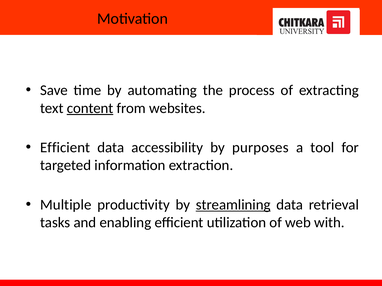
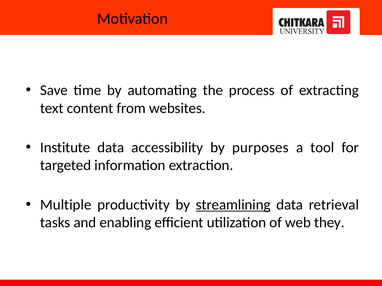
content underline: present -> none (90, 108)
Efficient: Efficient -> Institute (65, 148)
with: with -> they (329, 223)
